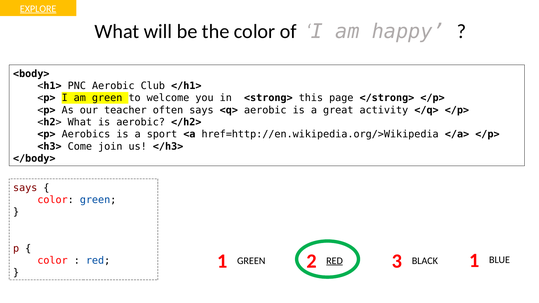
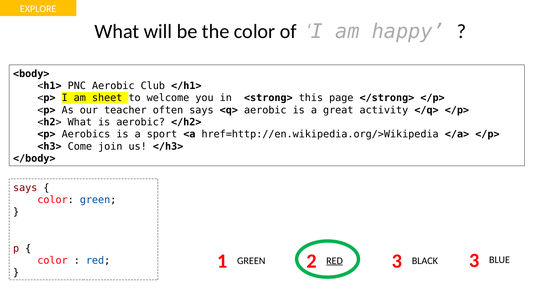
EXPLORE underline: present -> none (38, 9)
am green: green -> sheet (107, 98)
BLACK 1: 1 -> 3 (474, 261)
